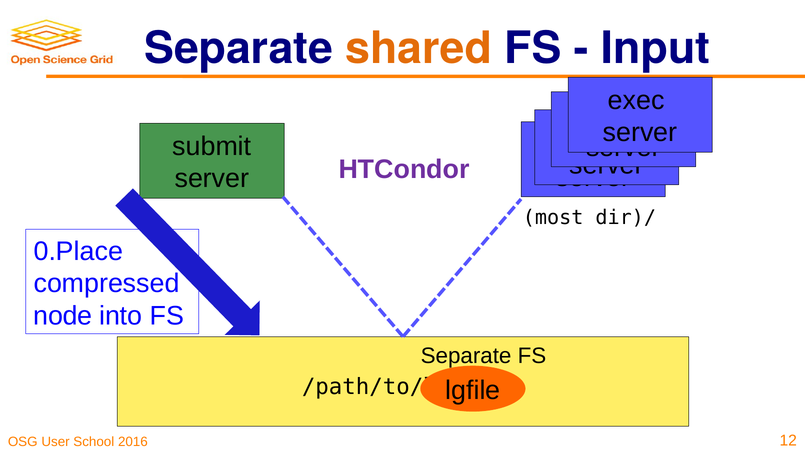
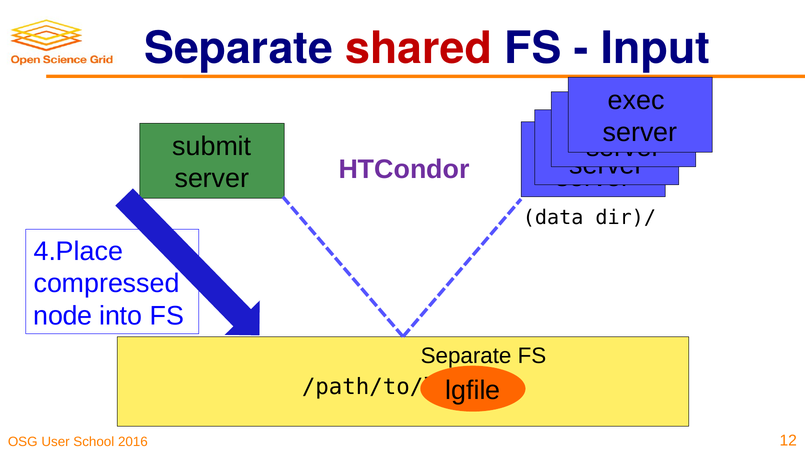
shared colour: orange -> red (419, 48)
most: most -> data (553, 218)
0.Place: 0.Place -> 4.Place (78, 251)
